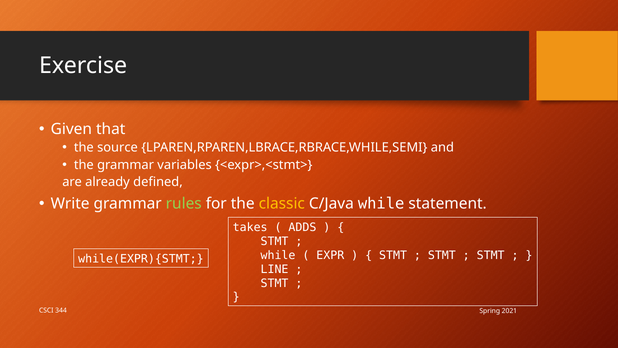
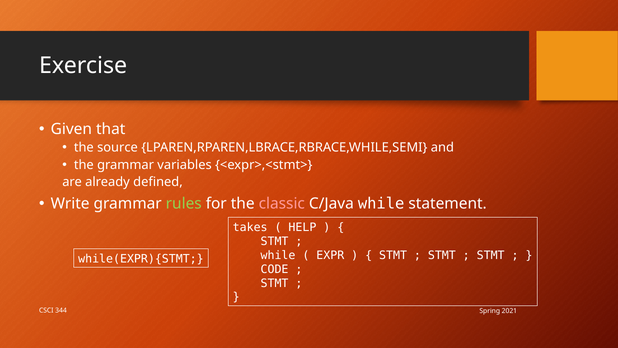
classic colour: yellow -> pink (282, 204)
ADDS: ADDS -> HELP (302, 227)
LINE: LINE -> CODE (275, 269)
